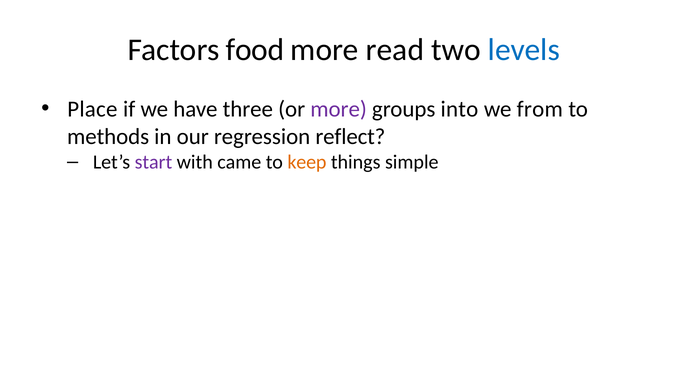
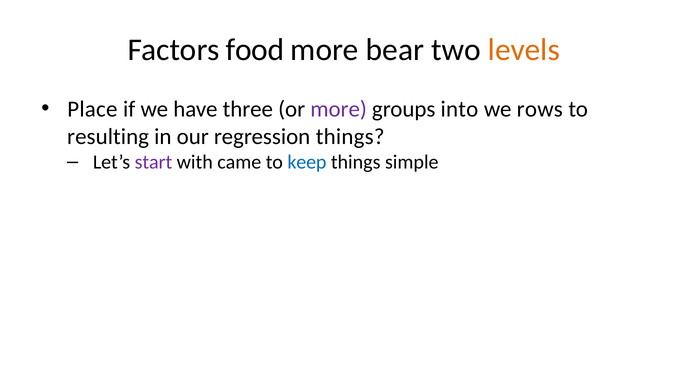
read: read -> bear (395, 50)
levels colour: blue -> orange (524, 50)
from: from -> rows (540, 109)
methods: methods -> resulting (108, 137)
regression reflect: reflect -> things (350, 137)
keep colour: orange -> blue (307, 162)
